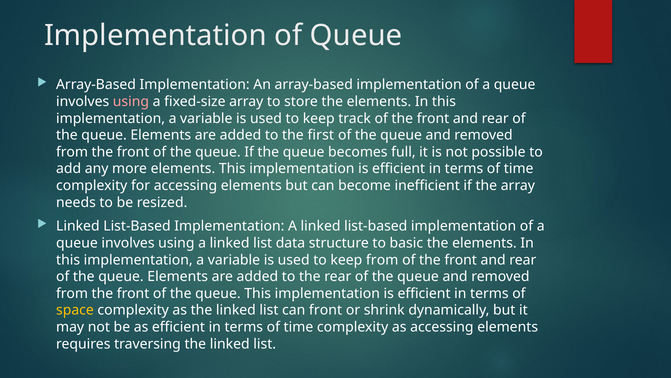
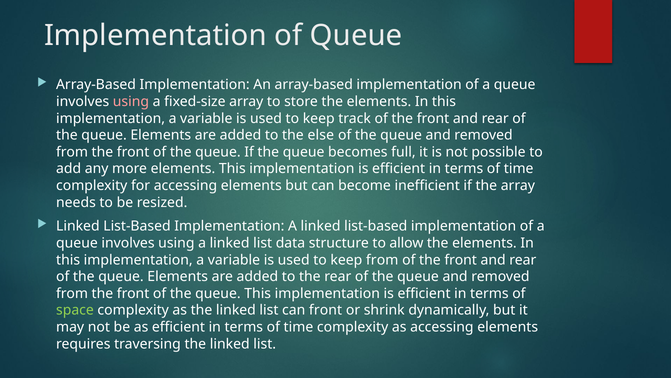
first: first -> else (321, 135)
basic: basic -> allow (406, 243)
space colour: yellow -> light green (75, 310)
